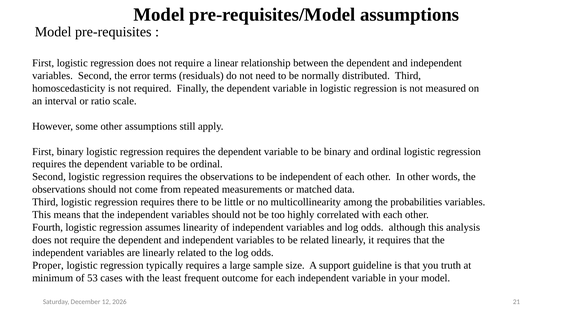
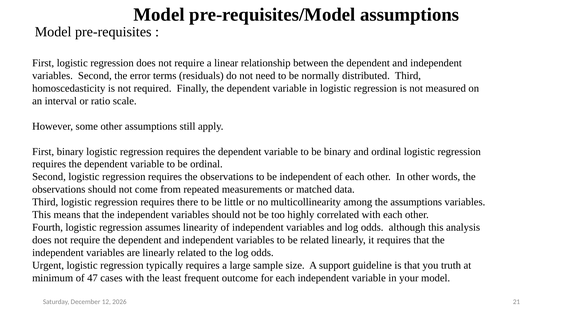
the probabilities: probabilities -> assumptions (416, 203)
Proper: Proper -> Urgent (48, 266)
53: 53 -> 47 (92, 279)
